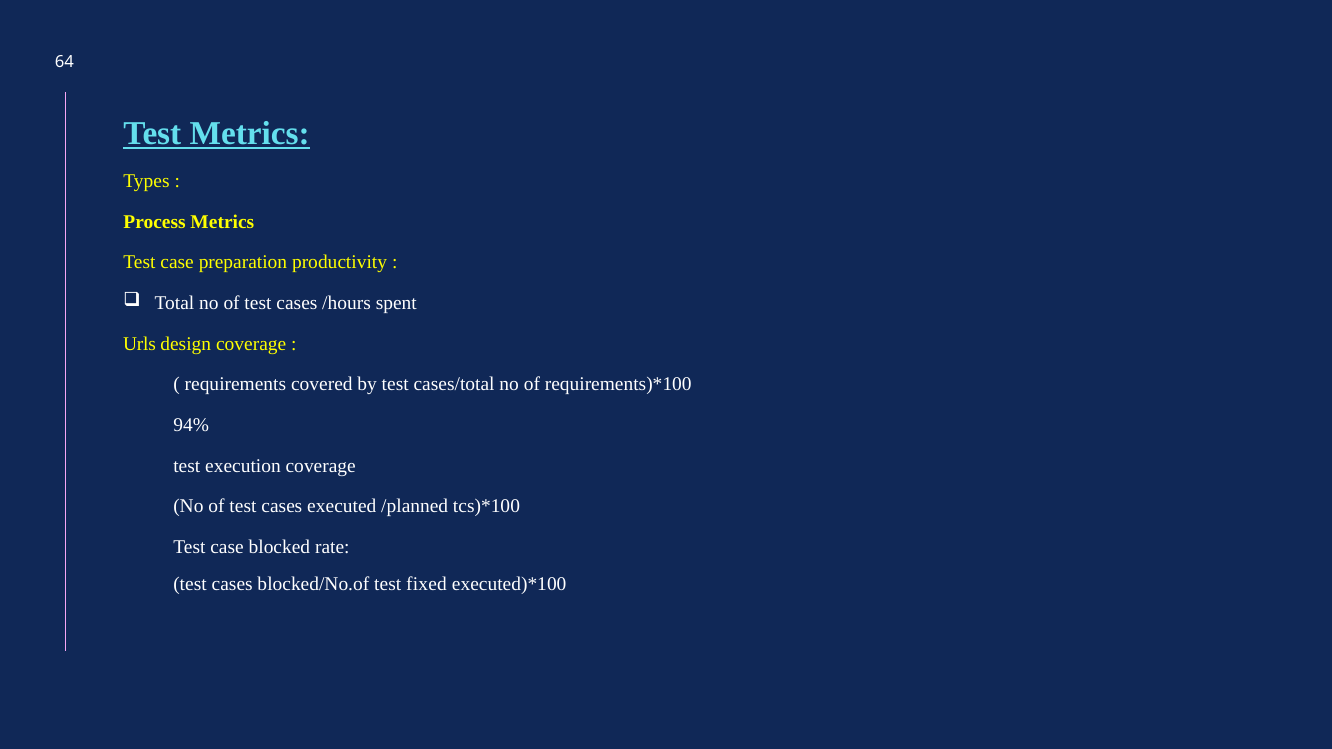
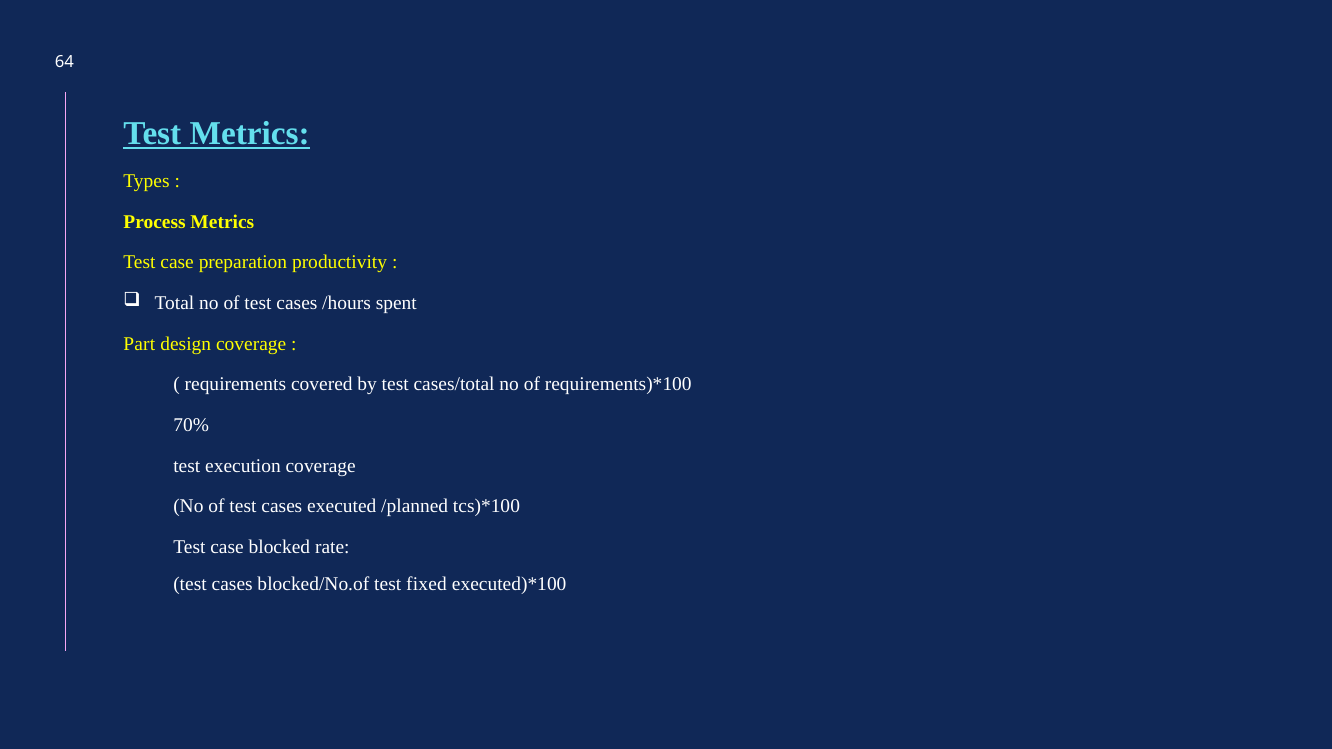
Urls: Urls -> Part (139, 344)
94%: 94% -> 70% (191, 425)
